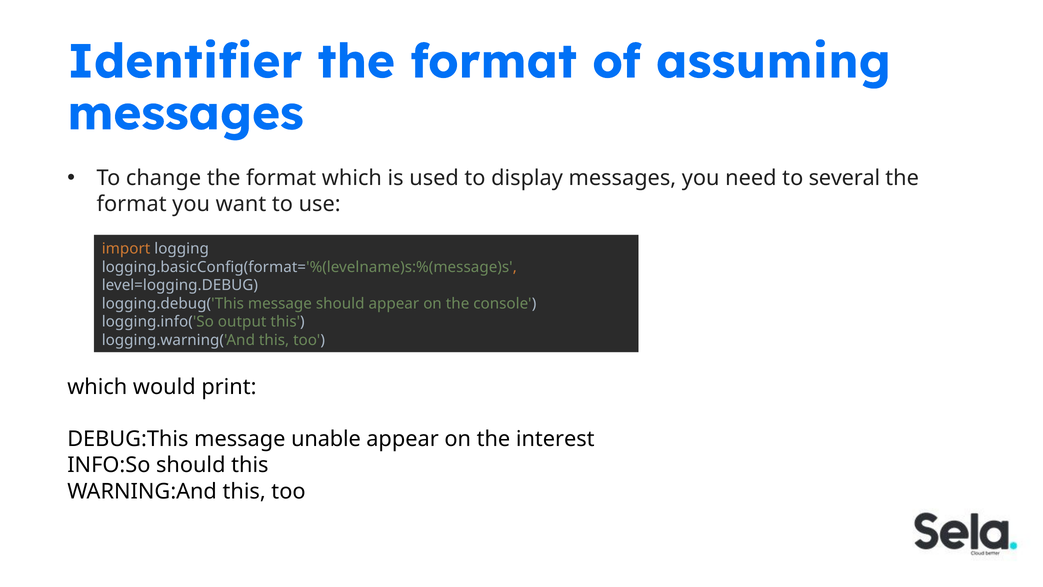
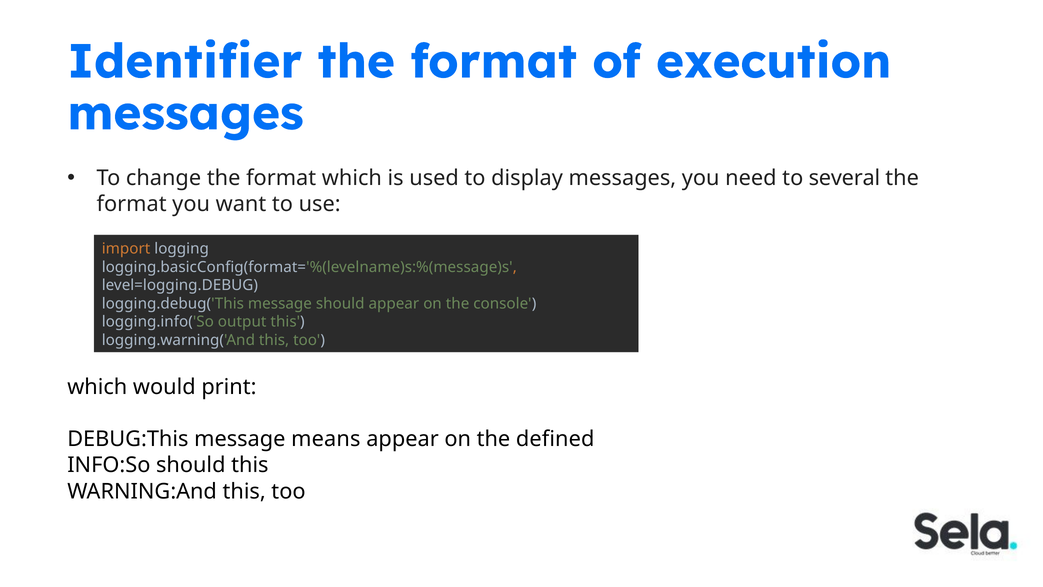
assuming: assuming -> execution (774, 62)
unable: unable -> means (326, 439)
interest: interest -> defined (555, 439)
